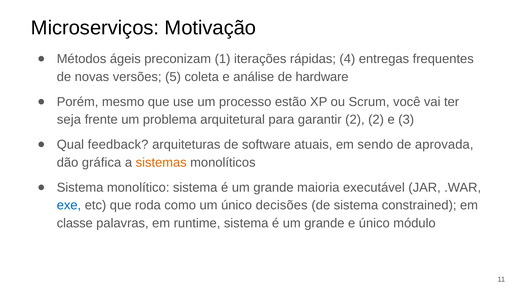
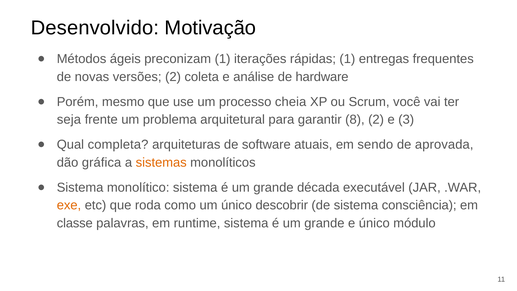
Microserviços: Microserviços -> Desenvolvido (95, 28)
rápidas 4: 4 -> 1 (347, 59)
versões 5: 5 -> 2 (173, 77)
estão: estão -> cheia (291, 102)
garantir 2: 2 -> 8 (355, 120)
feedback: feedback -> completa (118, 145)
maioria: maioria -> década (318, 187)
exe colour: blue -> orange (69, 205)
decisões: decisões -> descobrir (282, 205)
constrained: constrained -> consciência (419, 205)
